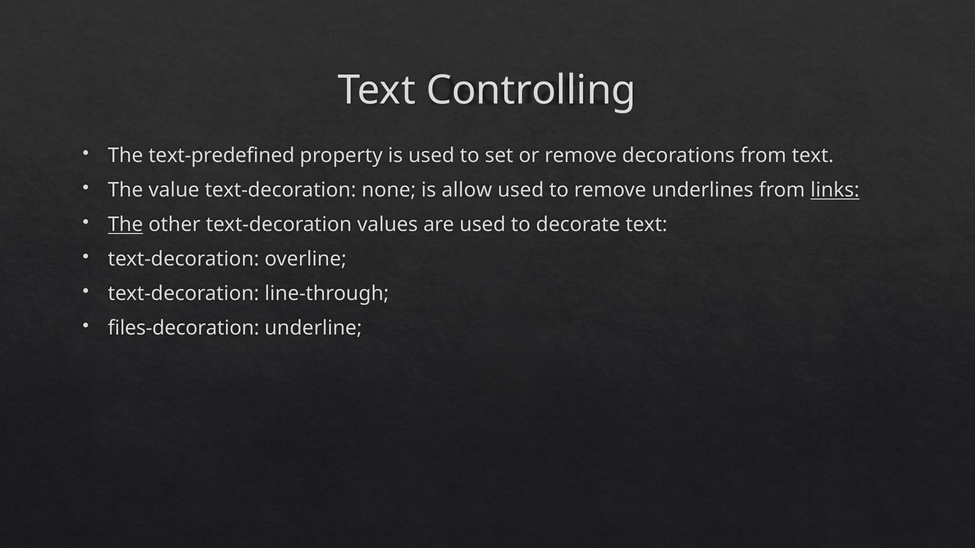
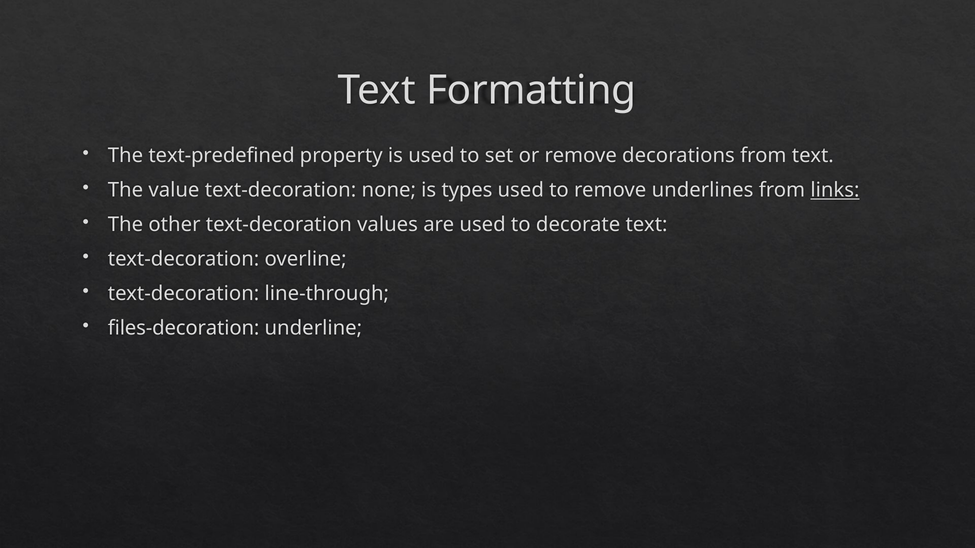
Controlling: Controlling -> Formatting (531, 90)
allow: allow -> types (467, 190)
The underline: present -> none (125, 225)
